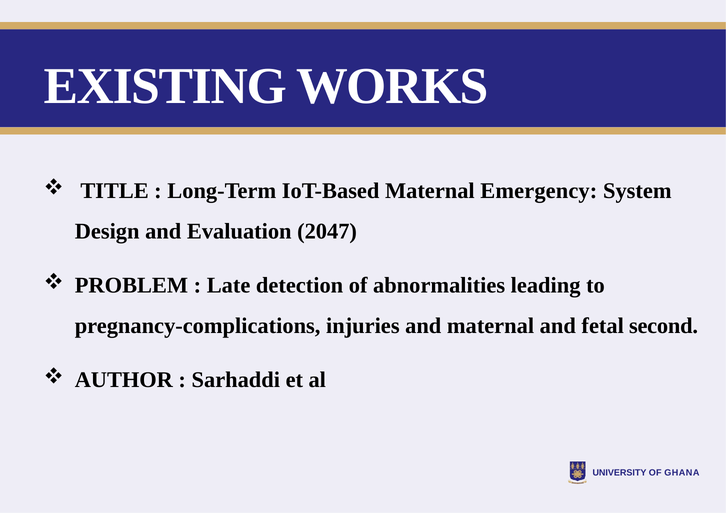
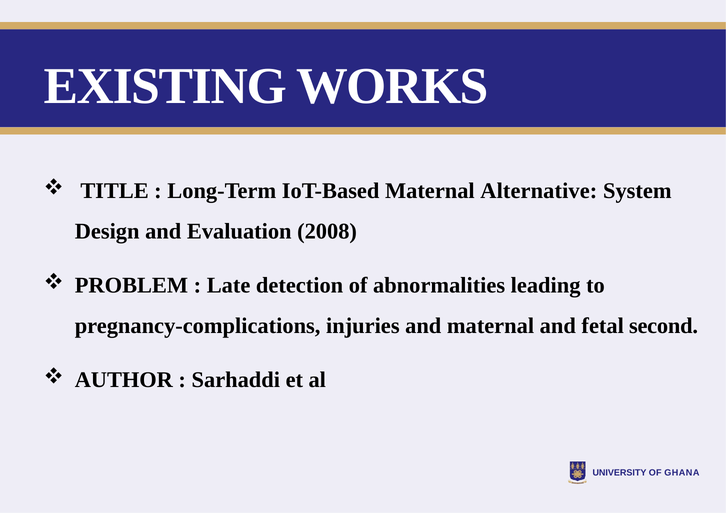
Emergency: Emergency -> Alternative (539, 191)
2047: 2047 -> 2008 (327, 232)
